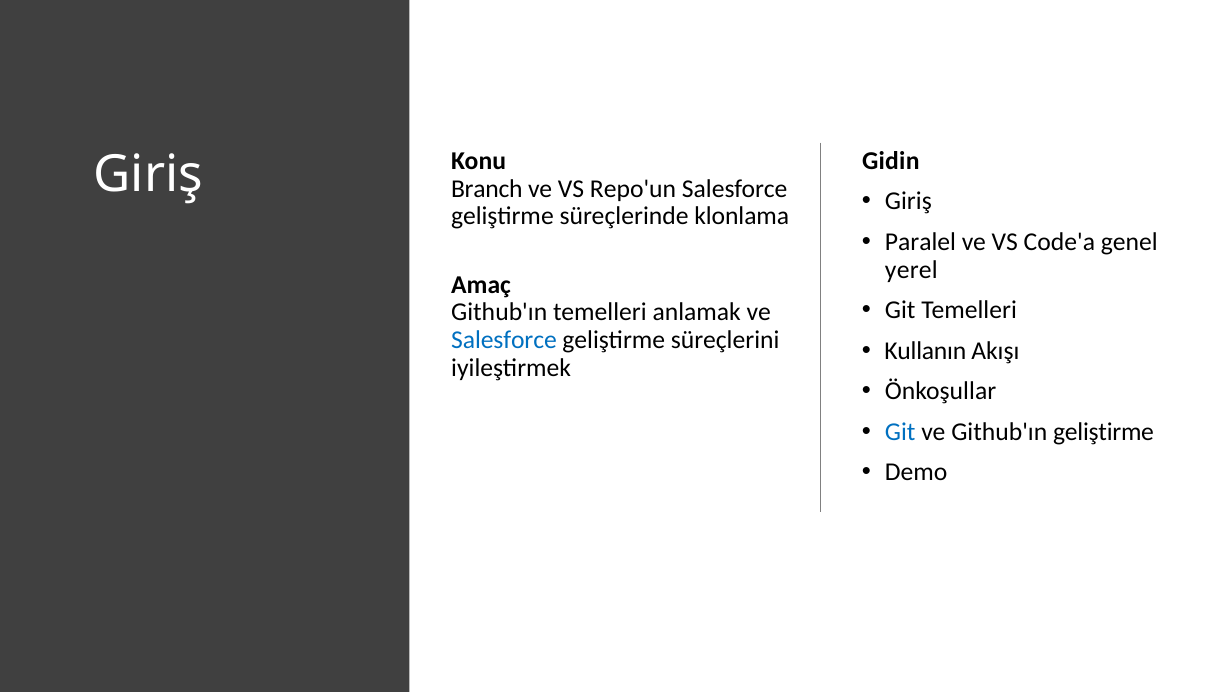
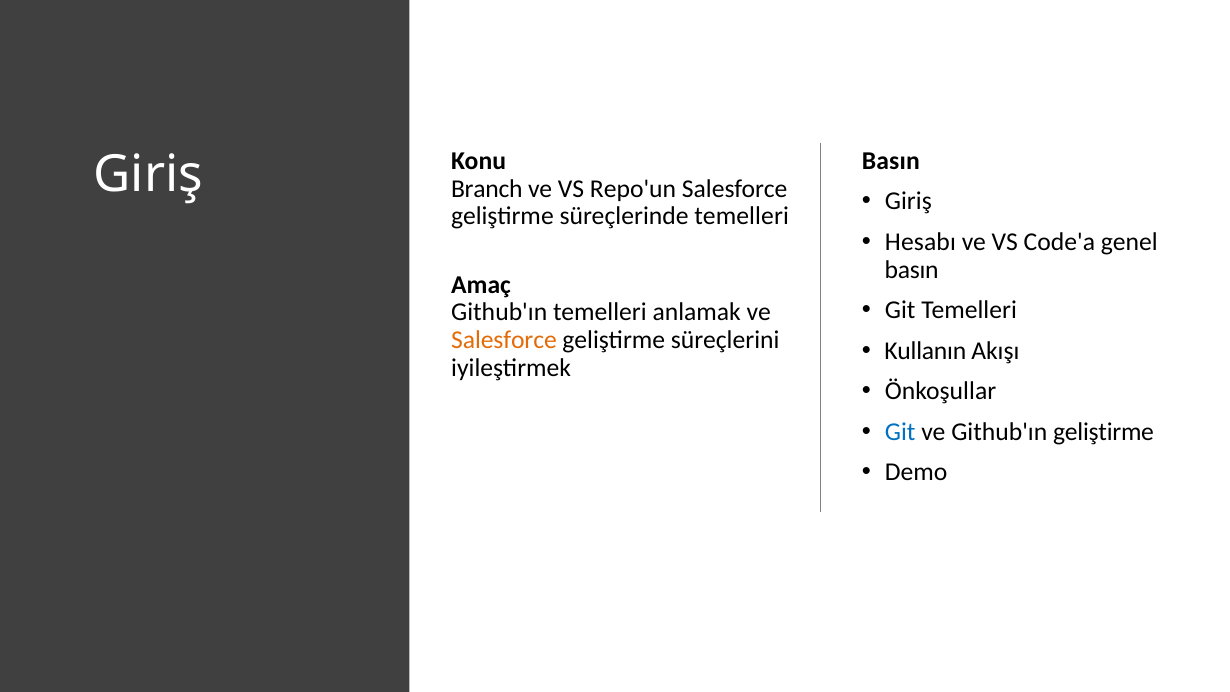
Gidin: Gidin -> Basın (891, 161)
süreçlerinde klonlama: klonlama -> temelleri (742, 216)
Paralel: Paralel -> Hesabı (920, 242)
yerel: yerel -> basın (912, 270)
Salesforce colour: blue -> orange (504, 340)
